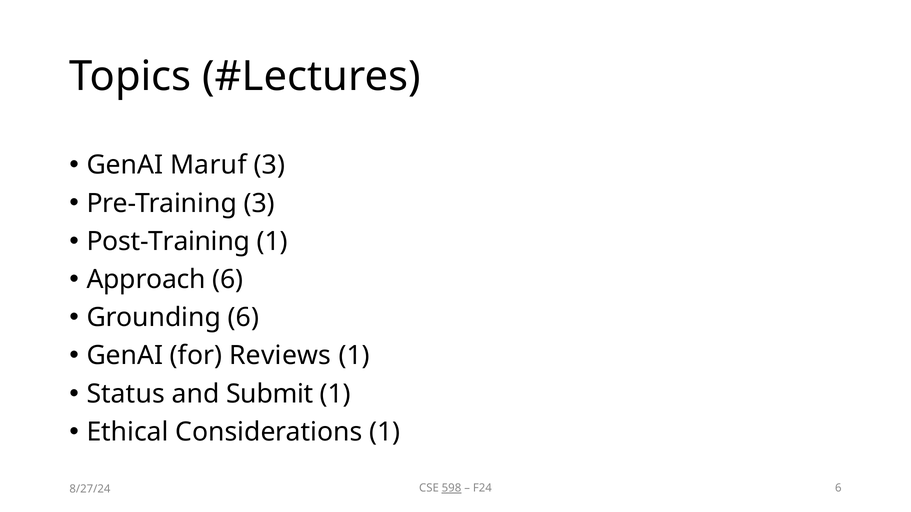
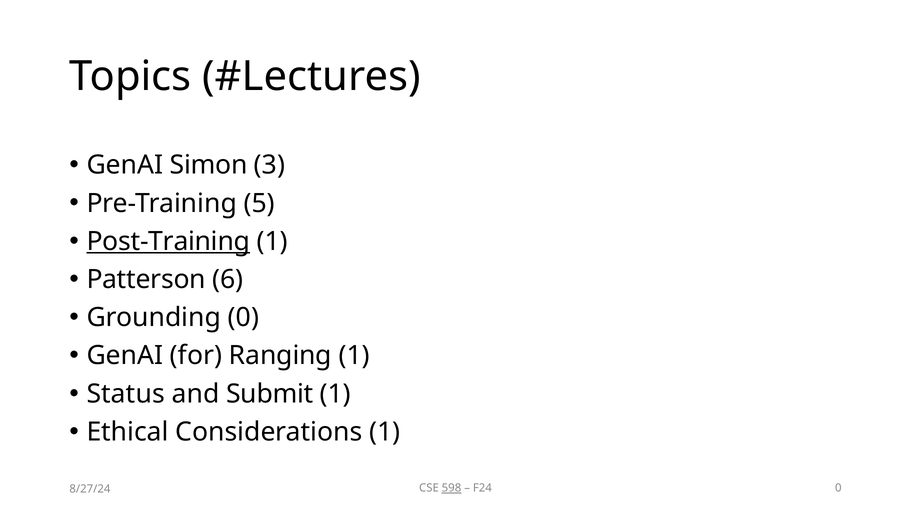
Maruf: Maruf -> Simon (209, 165)
Pre-Training 3: 3 -> 5 (259, 203)
Post-Training underline: none -> present (168, 242)
Approach: Approach -> Patterson (146, 280)
Grounding 6: 6 -> 0 (243, 318)
Reviews: Reviews -> Ranging (280, 356)
F24 6: 6 -> 0 (838, 488)
